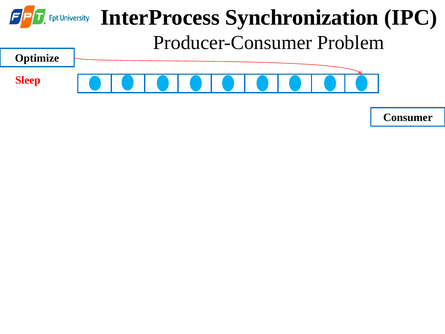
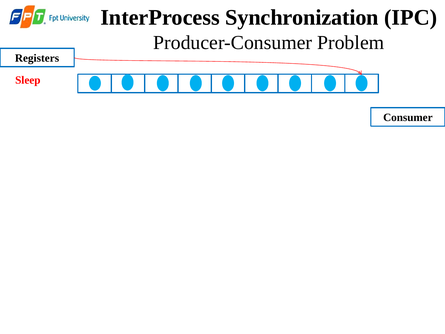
Optimize: Optimize -> Registers (37, 58)
